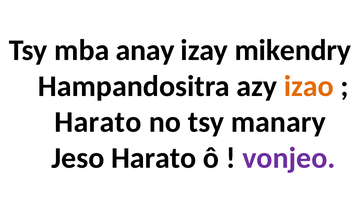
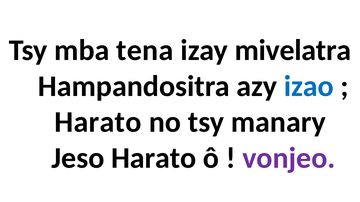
anay: anay -> tena (145, 50)
mikendry: mikendry -> mivelatra (293, 50)
izao colour: orange -> blue (309, 86)
